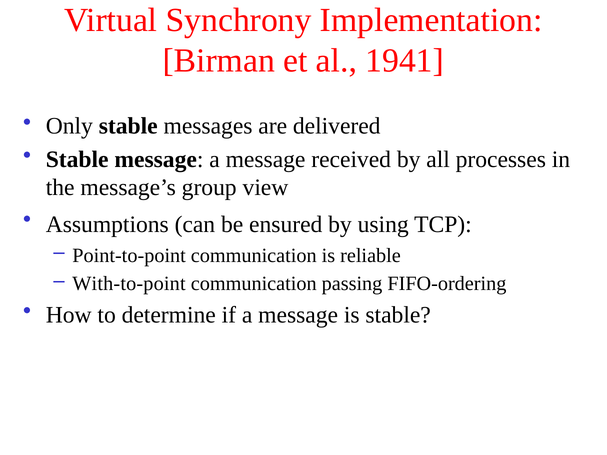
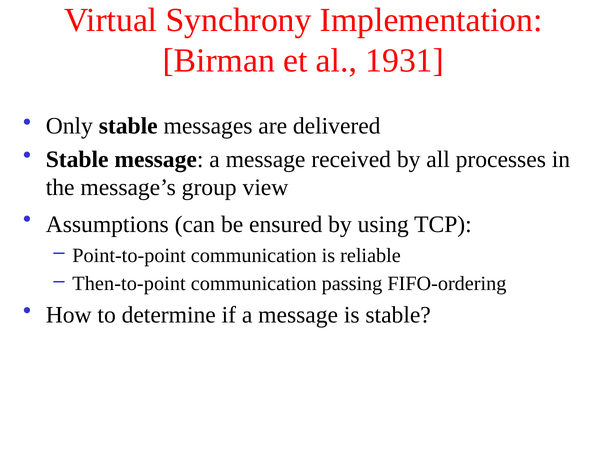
1941: 1941 -> 1931 (405, 61)
With-to-point: With-to-point -> Then-to-point (129, 284)
